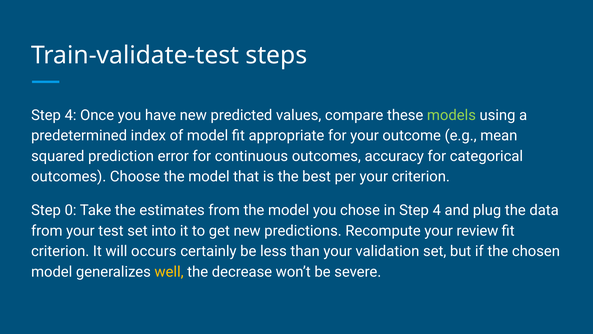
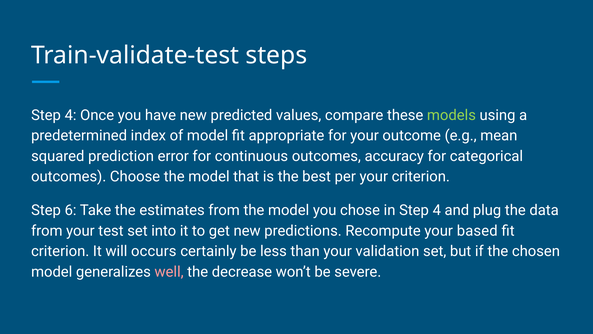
0: 0 -> 6 (71, 210)
review: review -> based (477, 231)
well colour: yellow -> pink (169, 271)
